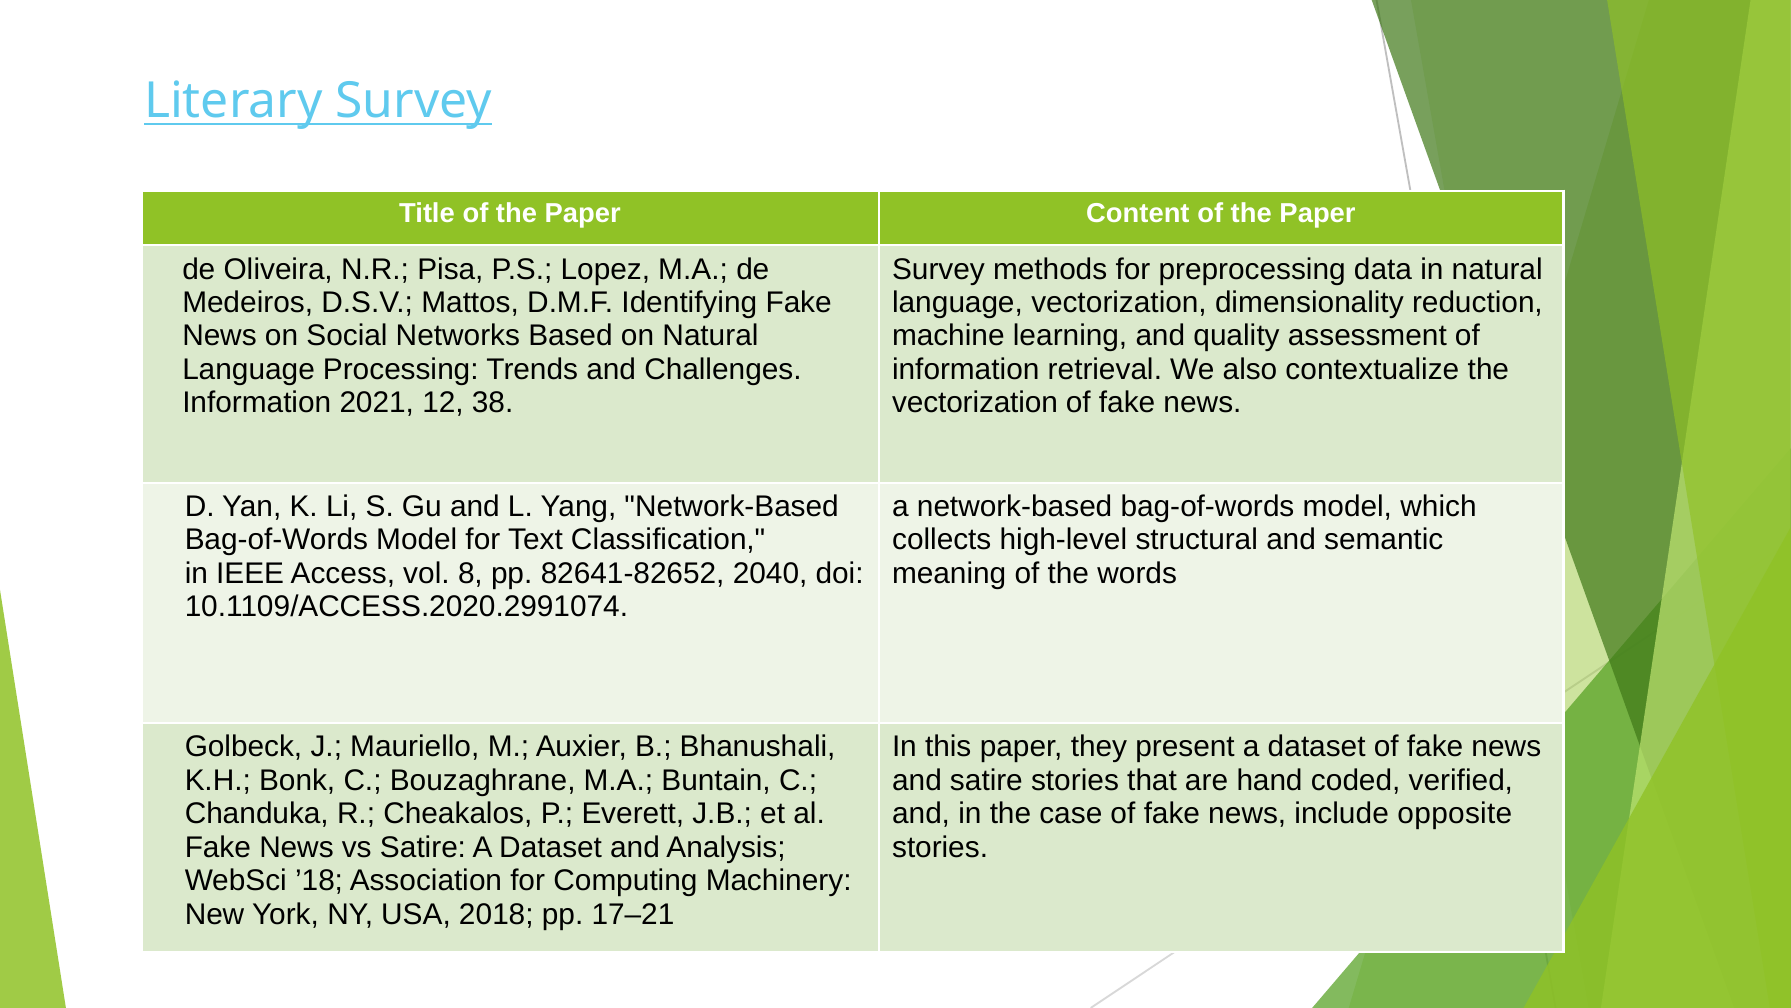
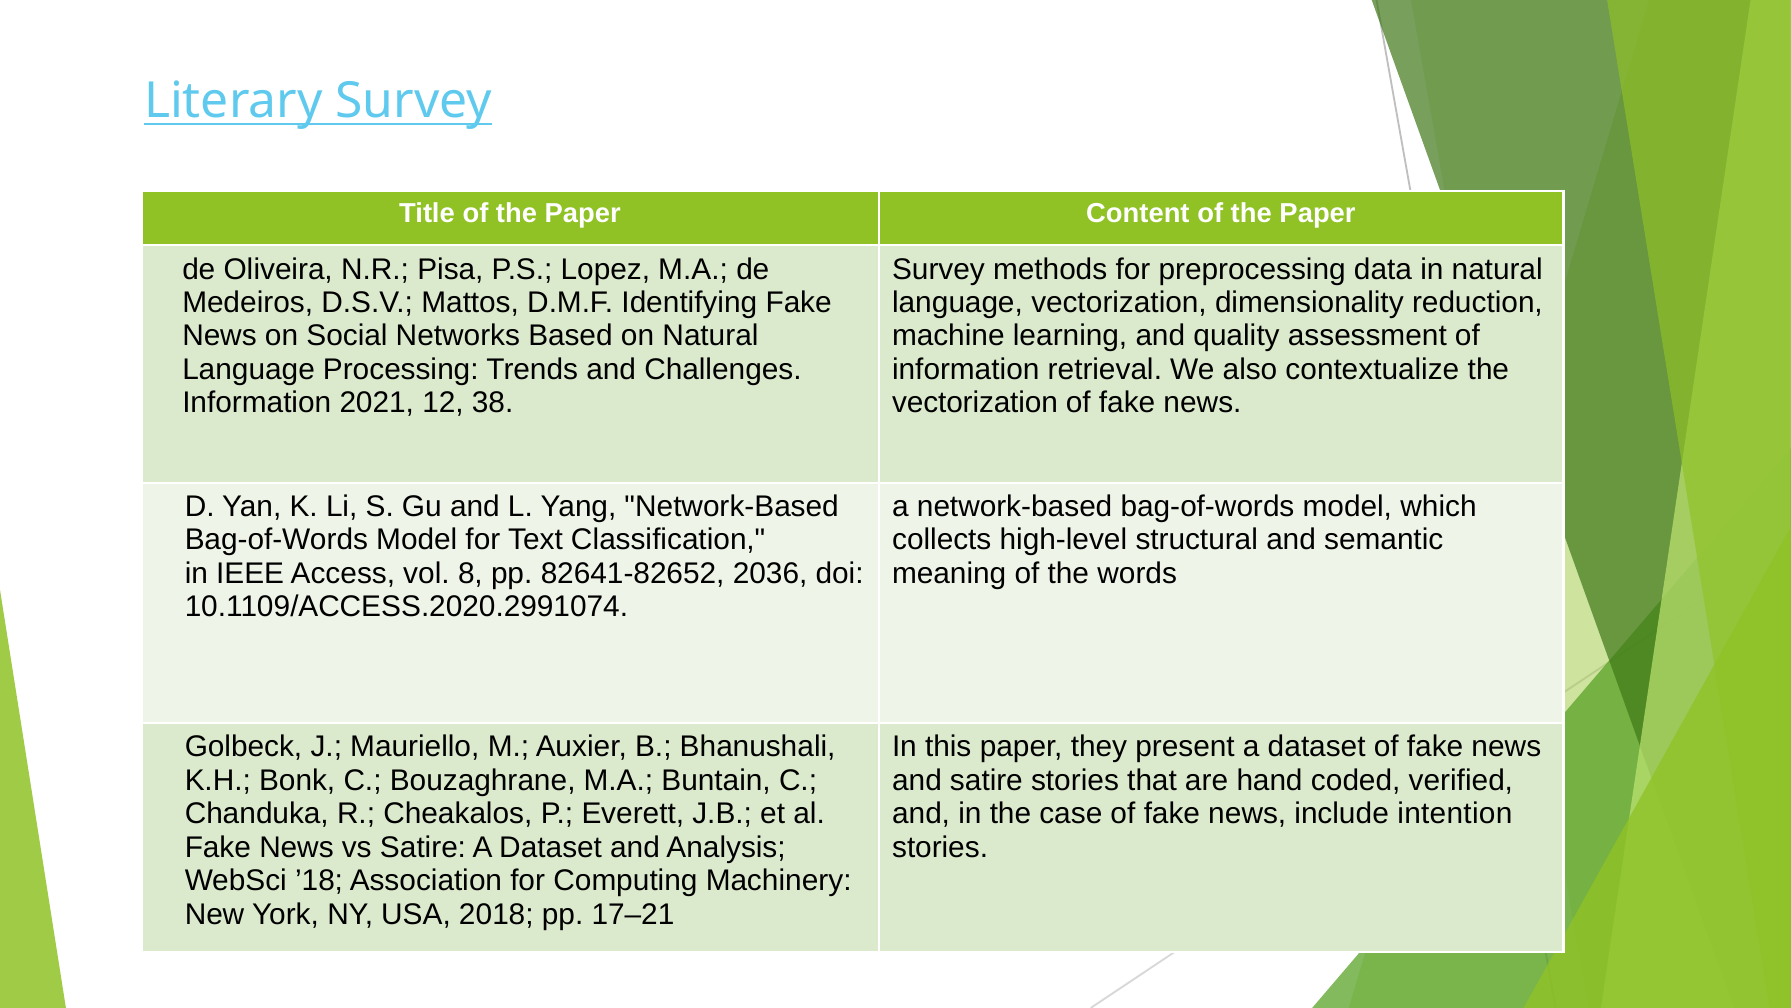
2040: 2040 -> 2036 (770, 573)
opposite: opposite -> intention (1455, 814)
